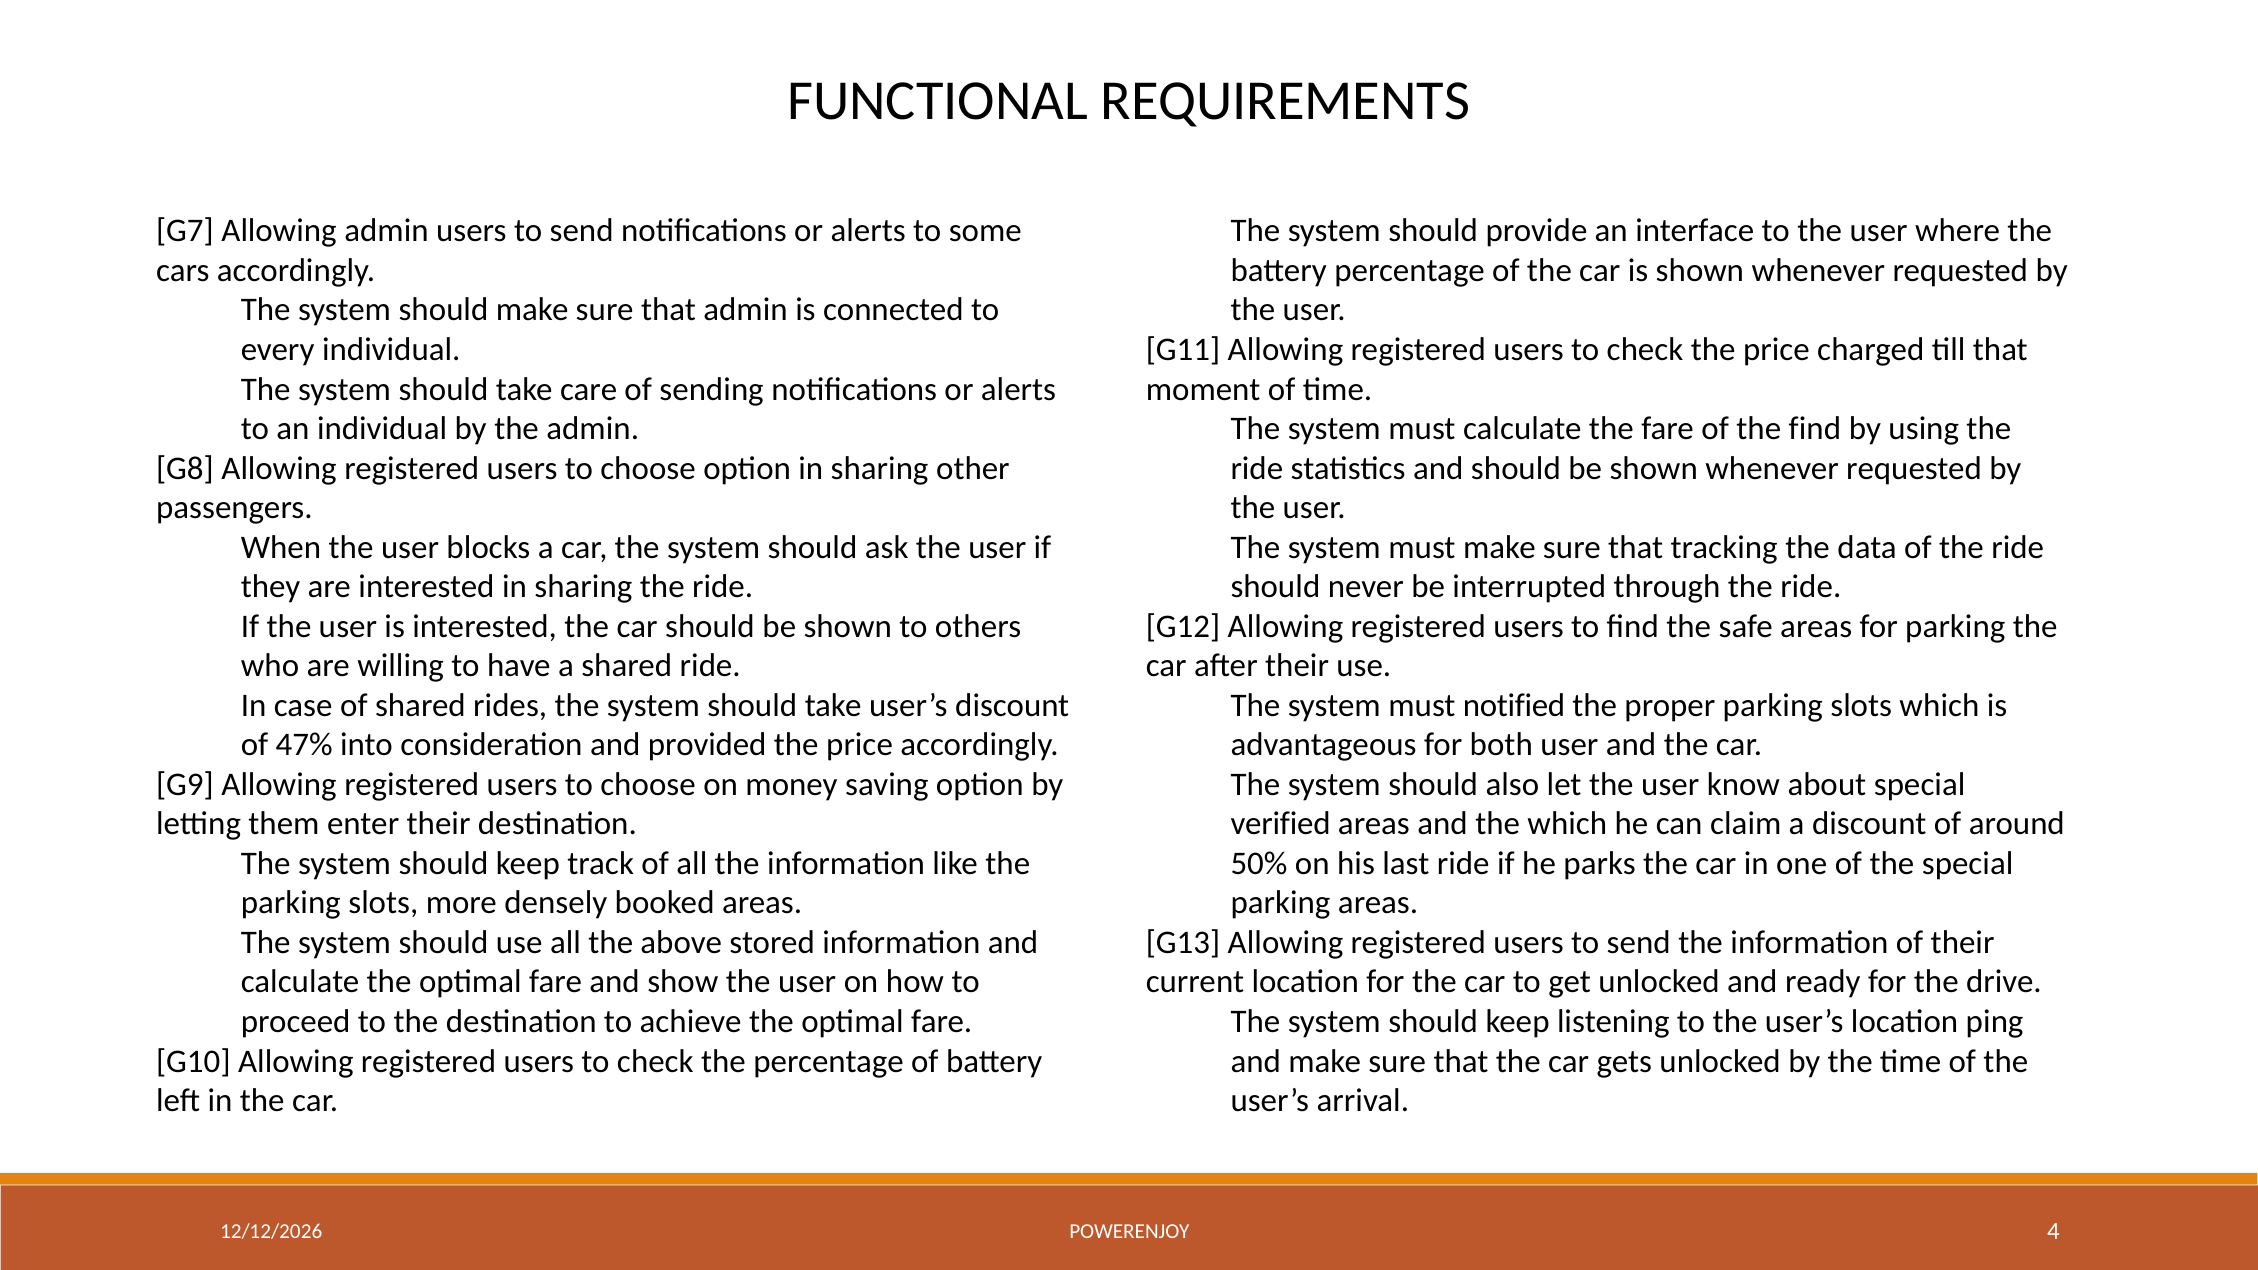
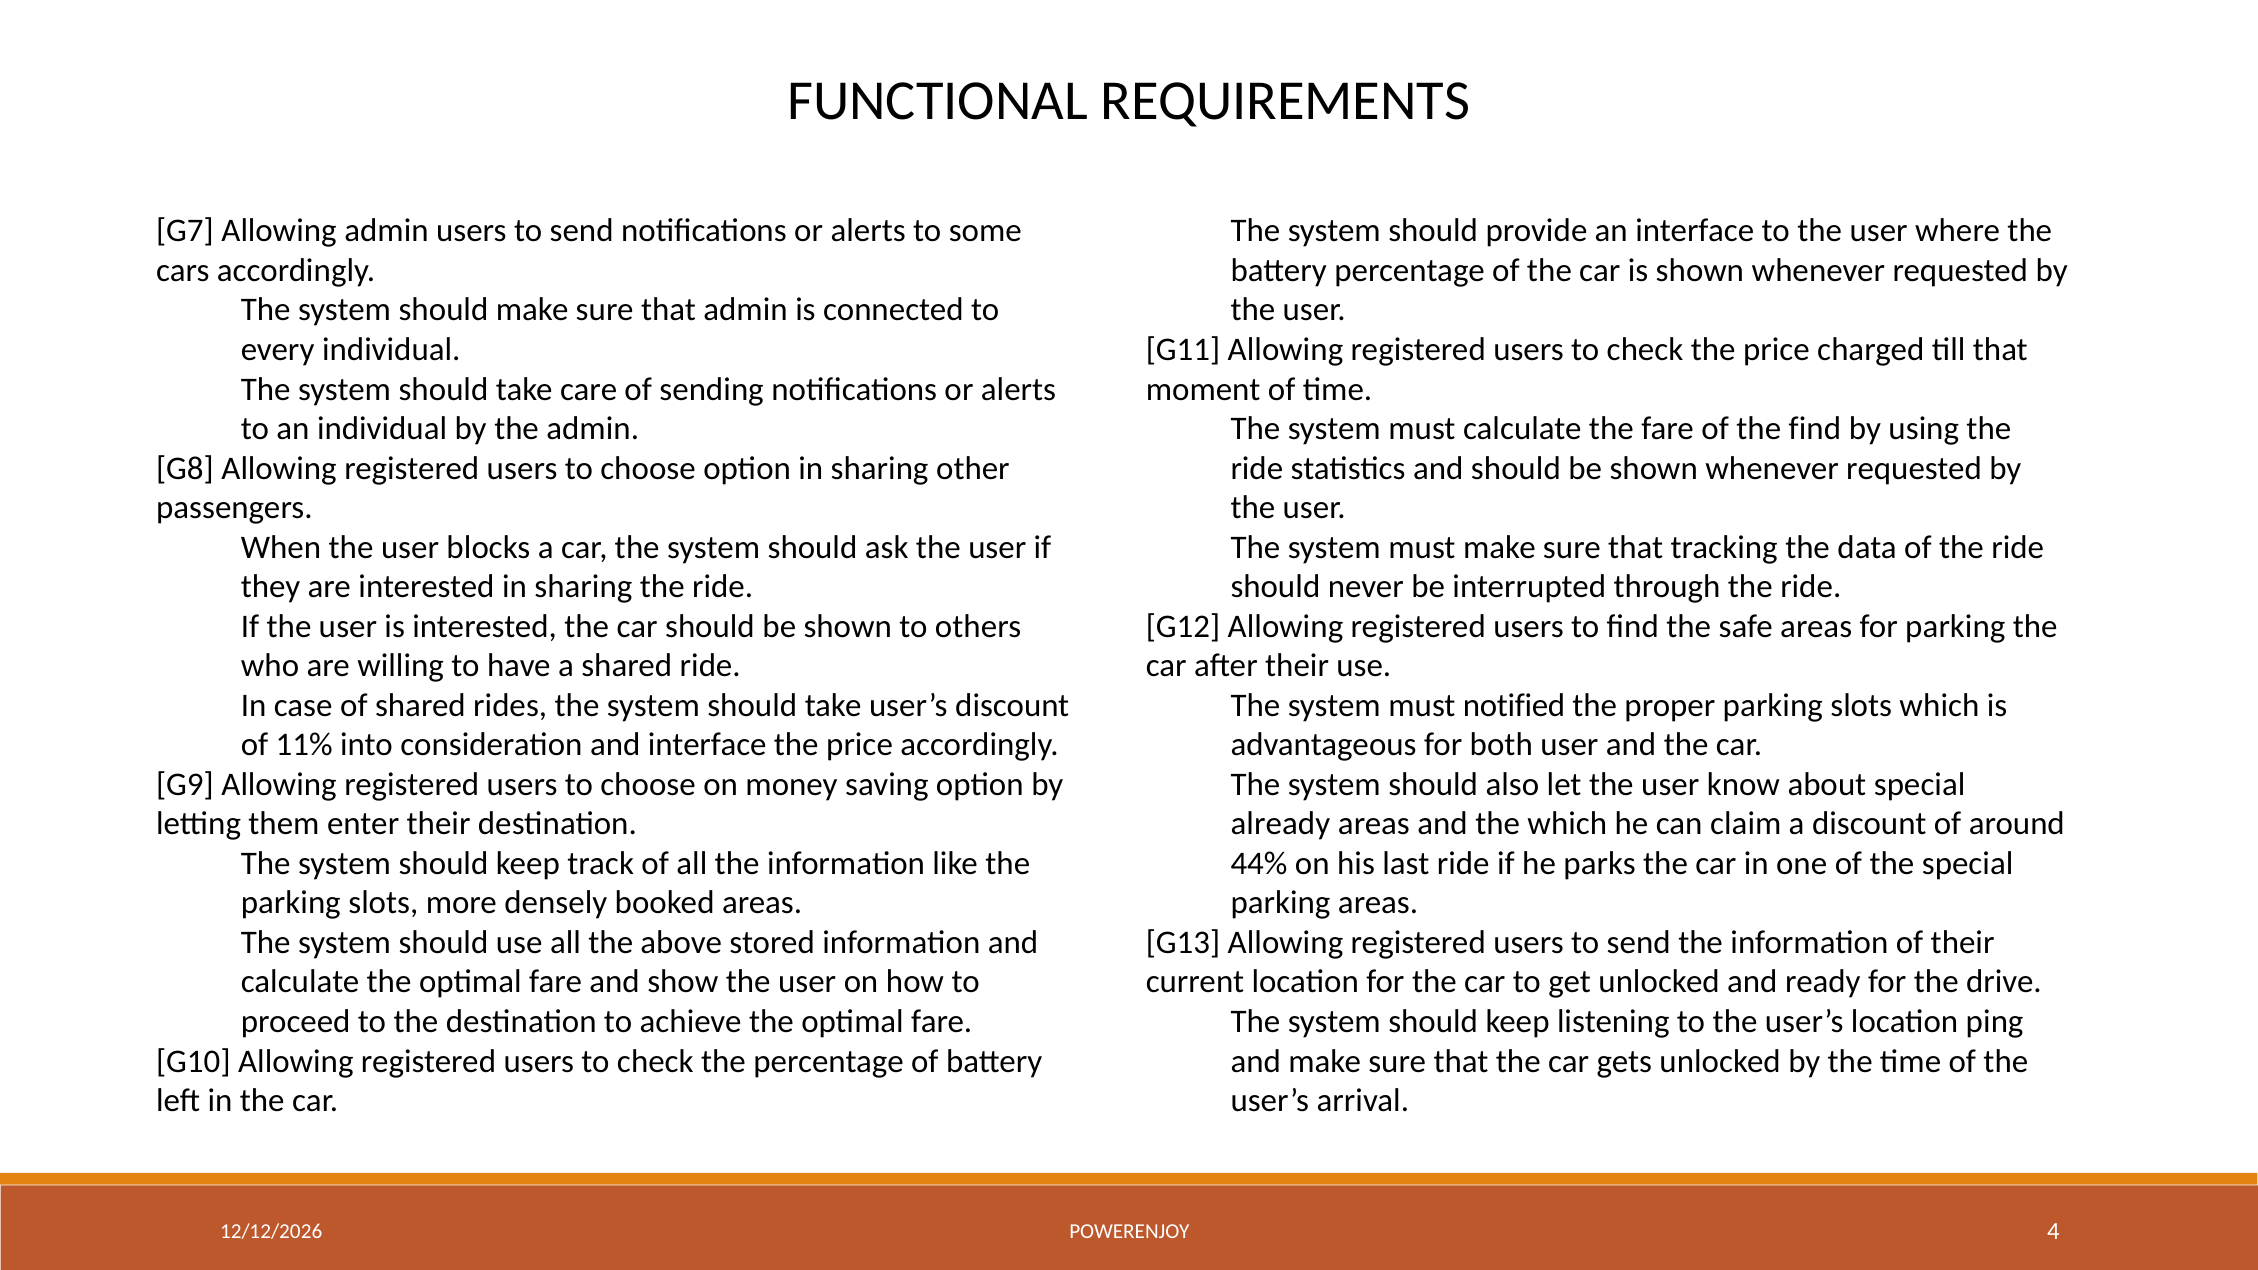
47%: 47% -> 11% (304, 745)
and provided: provided -> interface (707, 745)
verified: verified -> already (1280, 824)
50%: 50% -> 44% (1259, 864)
